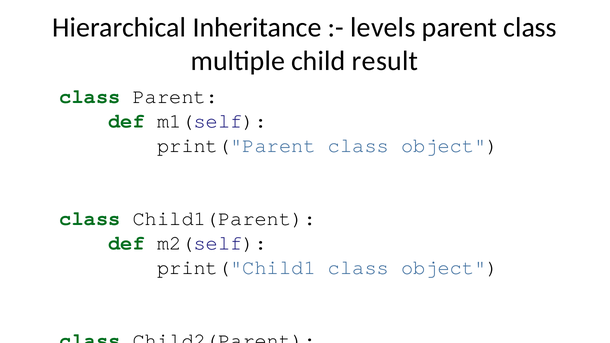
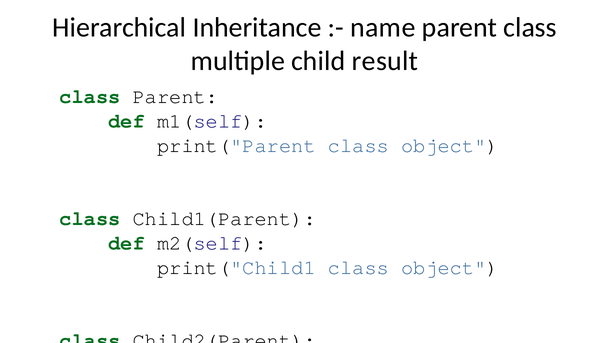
levels: levels -> name (383, 27)
